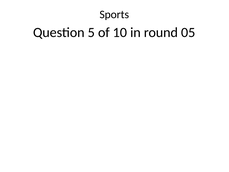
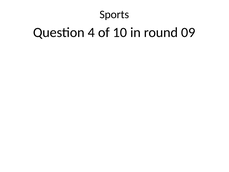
5: 5 -> 4 (91, 32)
05: 05 -> 09 (188, 32)
